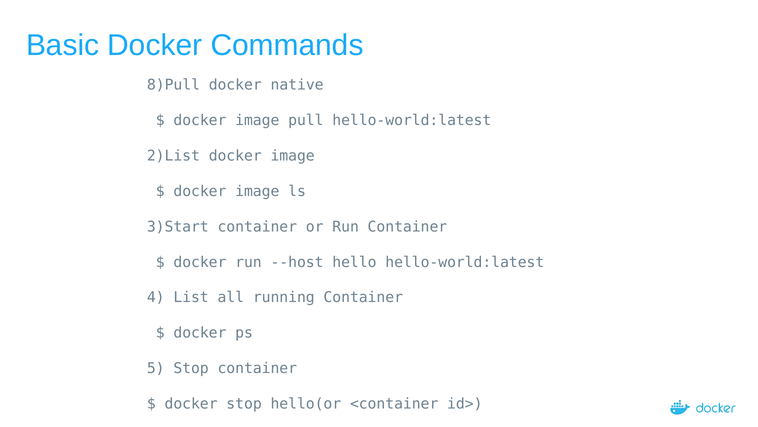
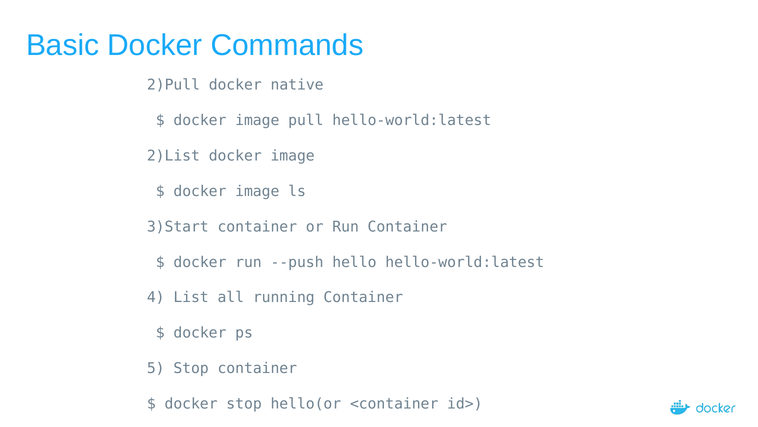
8)Pull: 8)Pull -> 2)Pull (173, 85)
--host: --host -> --push (297, 262)
